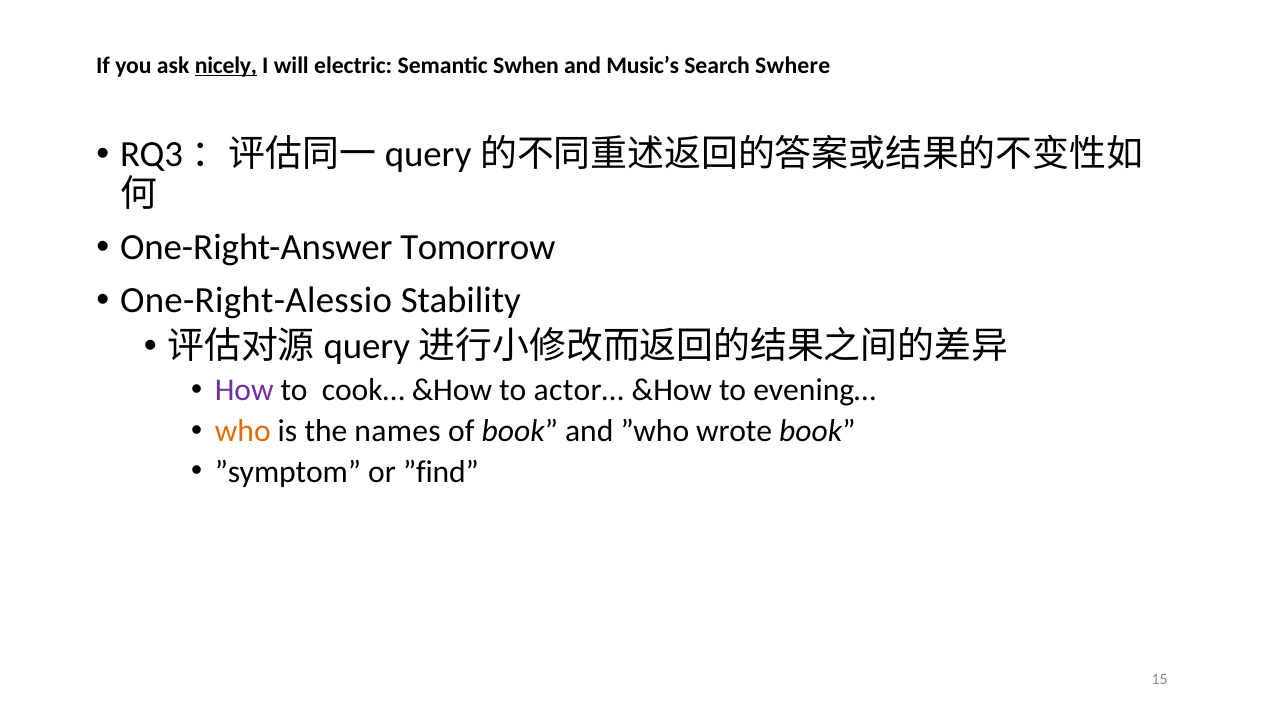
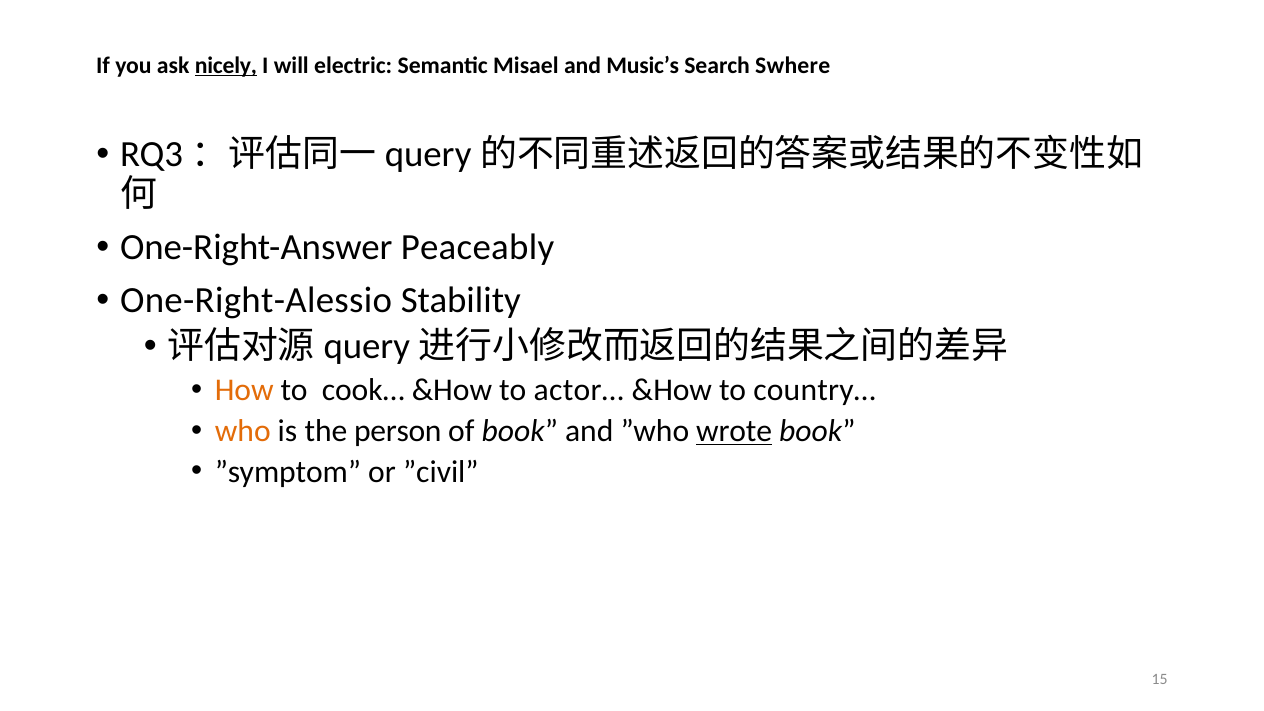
Swhen: Swhen -> Misael (526, 66)
Tomorrow: Tomorrow -> Peaceably (477, 247)
How colour: purple -> orange (244, 390)
evening…: evening… -> country… (815, 390)
names: names -> person (398, 431)
wrote underline: none -> present (734, 431)
”find: ”find -> ”civil (441, 472)
